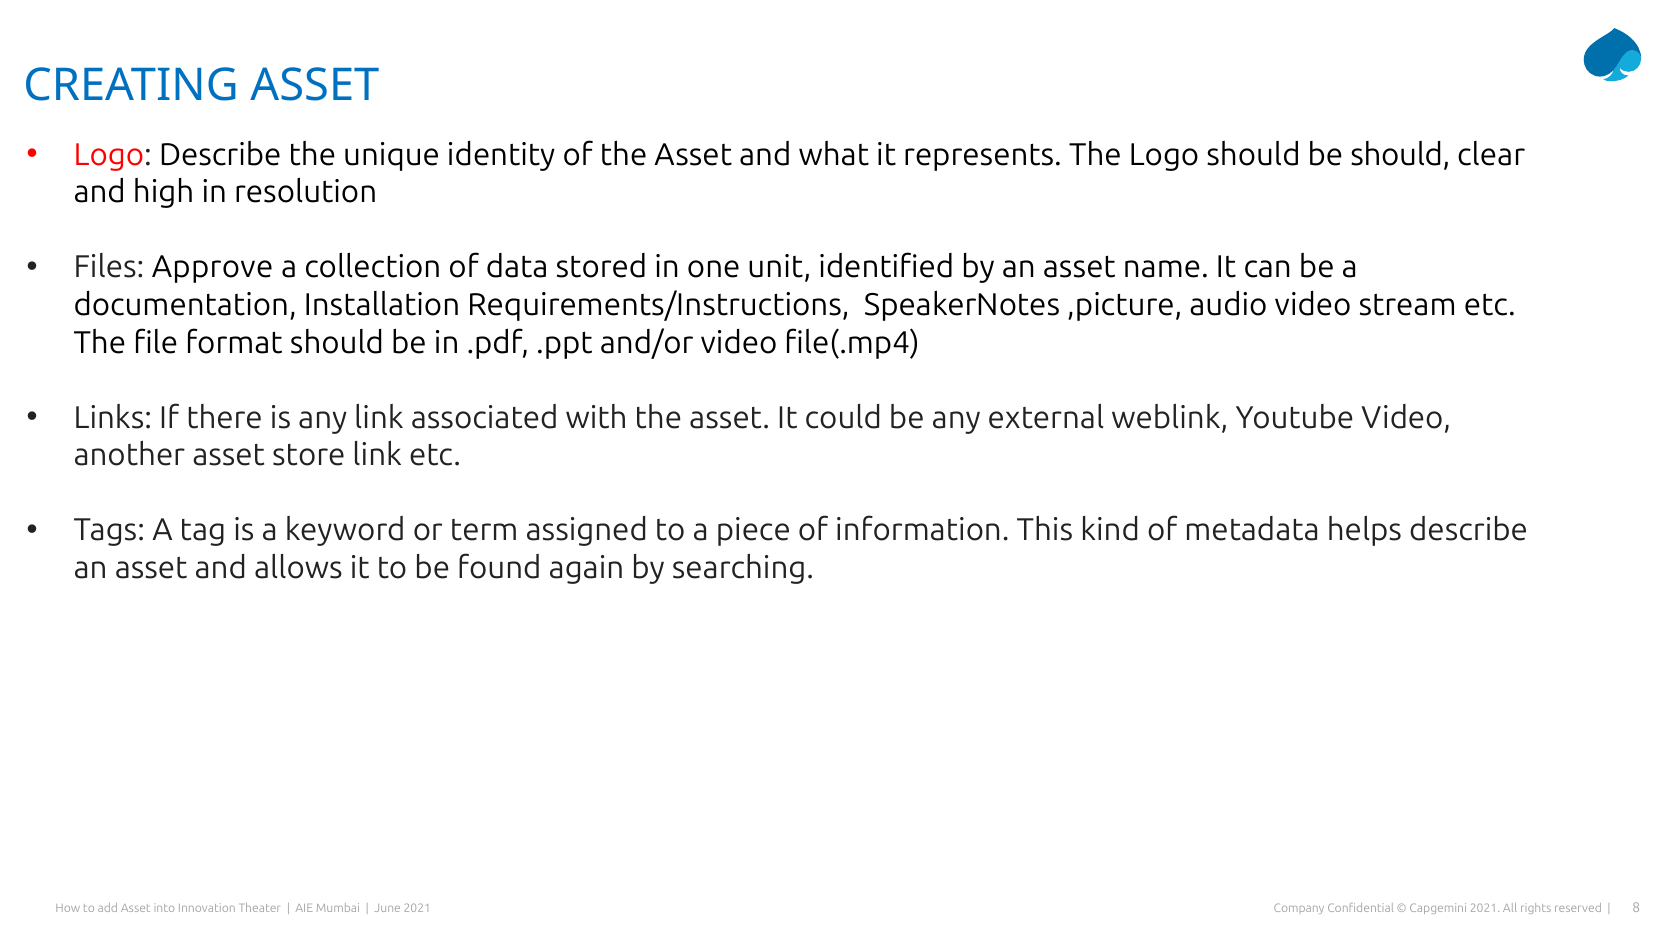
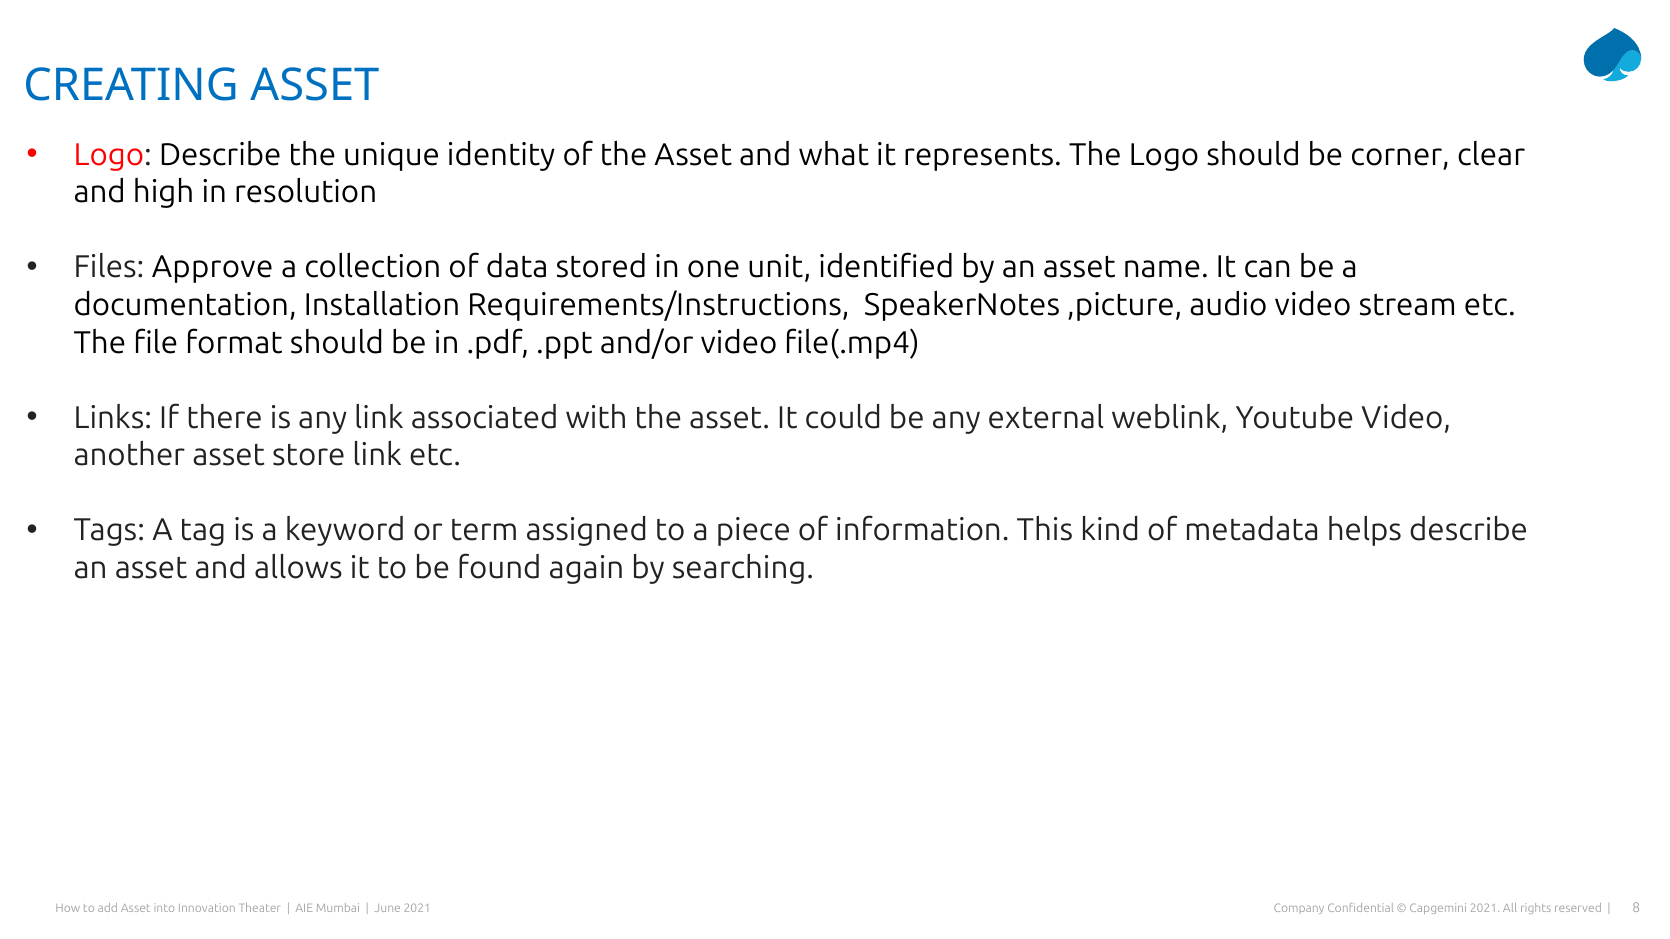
be should: should -> corner (1400, 155)
